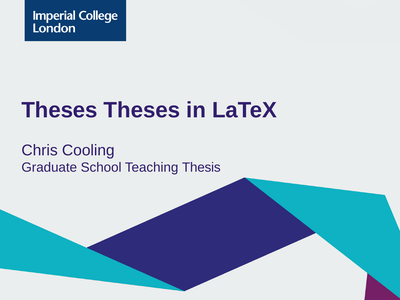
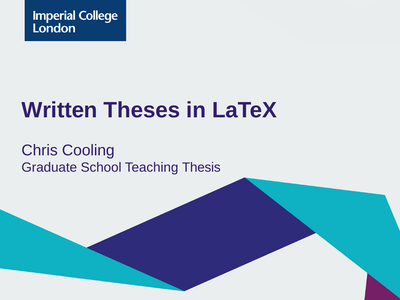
Theses: Theses -> Written (60, 110)
